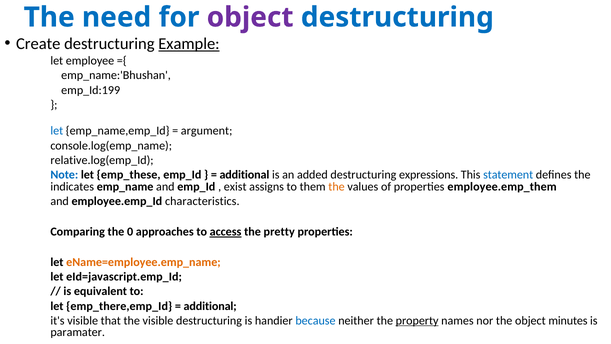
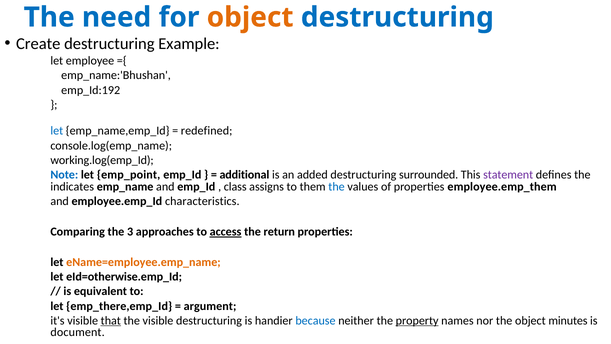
object colour: purple -> orange (250, 17)
Example underline: present -> none (189, 44)
emp_Id:199: emp_Id:199 -> emp_Id:192 (91, 90)
argument: argument -> redefined (207, 131)
relative.log(emp_Id: relative.log(emp_Id -> working.log(emp_Id (102, 160)
emp_these: emp_these -> emp_point (129, 175)
expressions: expressions -> surrounded (429, 175)
statement colour: blue -> purple (508, 175)
exist: exist -> class (235, 186)
the colour: orange -> blue (337, 186)
0: 0 -> 3 (130, 232)
pretty: pretty -> return (279, 232)
eId=javascript.emp_Id: eId=javascript.emp_Id -> eId=otherwise.emp_Id (124, 277)
additional: additional -> argument (210, 306)
that underline: none -> present (111, 320)
paramater: paramater -> document (78, 332)
